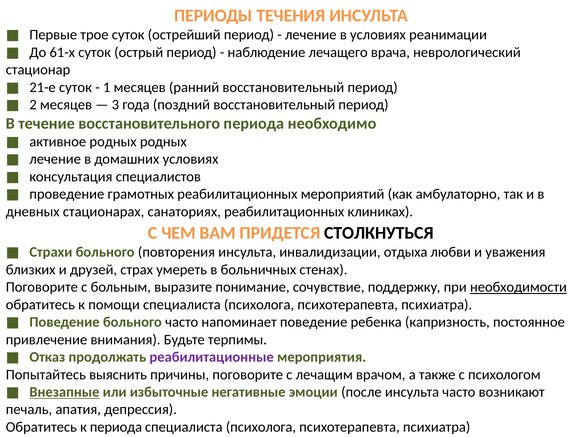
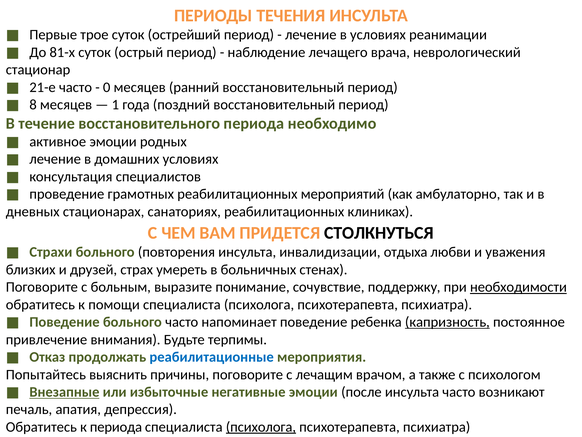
61-х: 61-х -> 81-х (62, 52)
21-е суток: суток -> часто (76, 87)
1: 1 -> 0 (107, 87)
2: 2 -> 8 (33, 105)
3: 3 -> 1 (115, 105)
активное родных: родных -> эмоции (113, 142)
капризность underline: none -> present (447, 322)
реабилитационные colour: purple -> blue (212, 357)
психолога underline: none -> present (261, 426)
